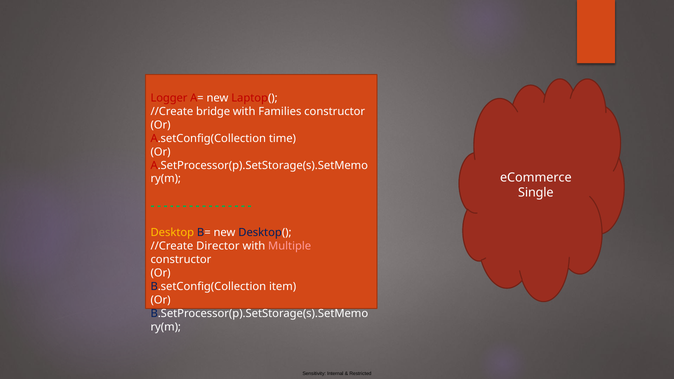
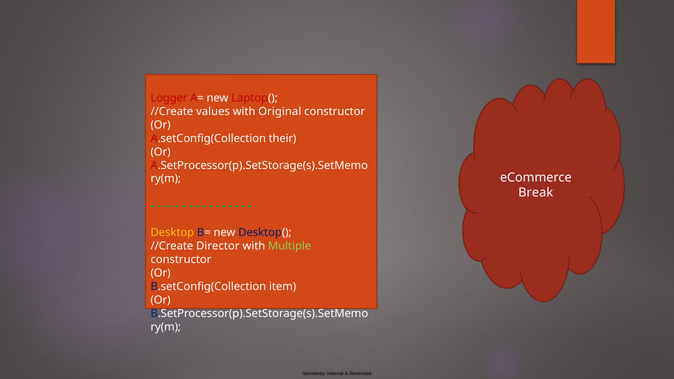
bridge: bridge -> values (213, 111)
Families: Families -> Original (280, 111)
time: time -> their (282, 138)
Single: Single -> Break (536, 193)
Multiple colour: pink -> light green (290, 246)
